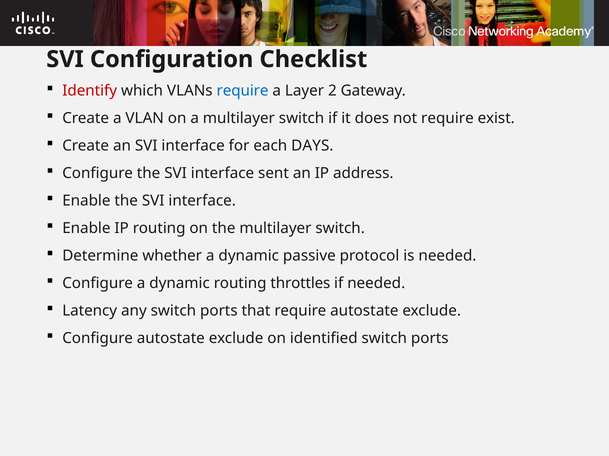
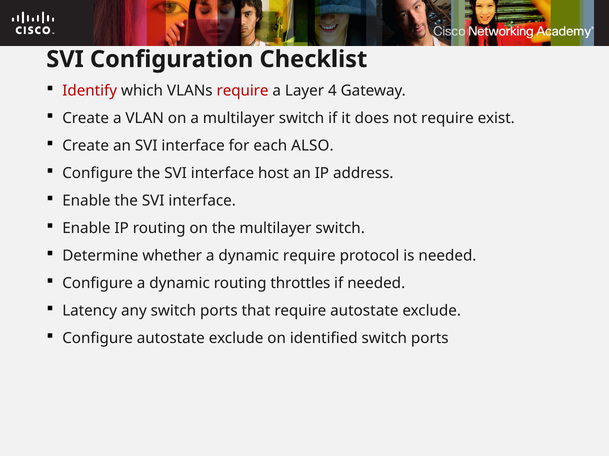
require colour: blue -> red (243, 91)
2: 2 -> 4 (332, 91)
DAYS: DAYS -> ALSO (312, 146)
sent: sent -> host (274, 174)
dynamic passive: passive -> require (309, 256)
